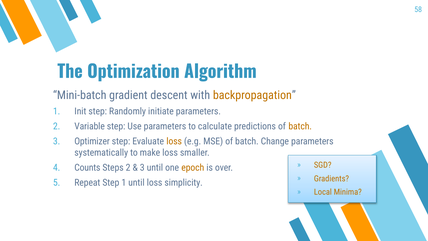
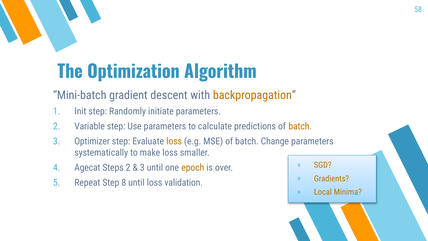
Counts: Counts -> Agecat (87, 168)
Step 1: 1 -> 8 (124, 183)
simplicity: simplicity -> validation (184, 183)
